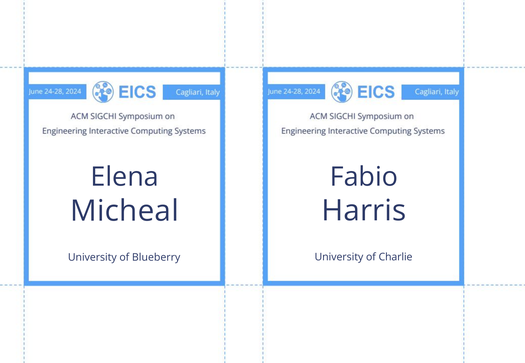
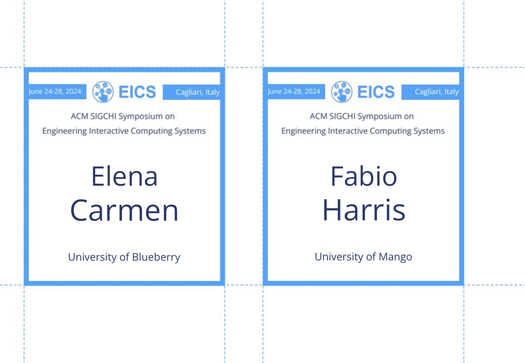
Micheal: Micheal -> Carmen (125, 211)
Charlie: Charlie -> Mango (395, 258)
